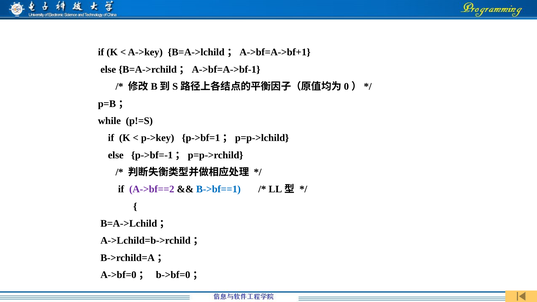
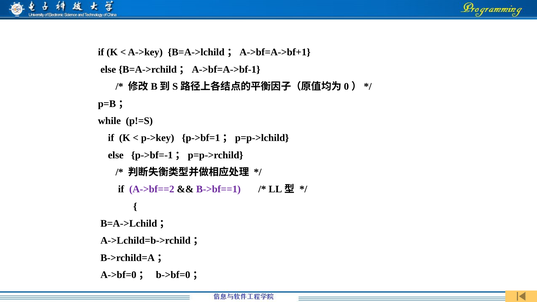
B->bf==1 colour: blue -> purple (218, 189)
